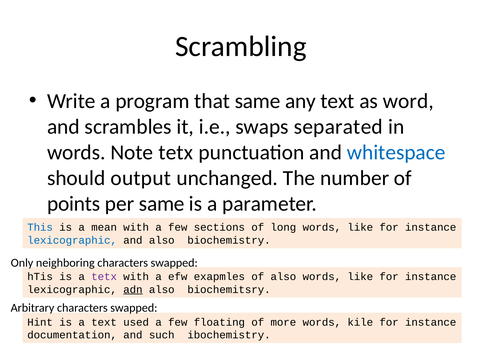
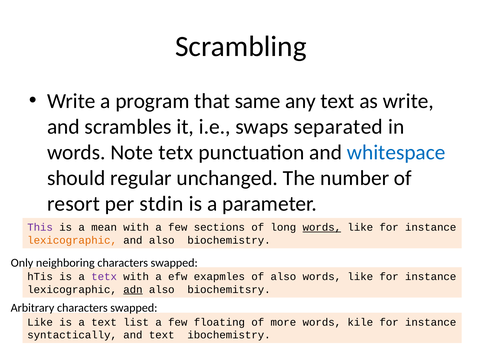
as word: word -> write (408, 101)
output: output -> regular (141, 178)
points: points -> resort (73, 204)
per same: same -> stdin (162, 204)
This colour: blue -> purple (40, 228)
words underline: none -> present (322, 228)
lexicographic colour: blue -> orange (72, 241)
Hint: Hint -> Like (40, 323)
used: used -> list (136, 323)
documentation: documentation -> syntactically (72, 336)
and such: such -> text (162, 336)
